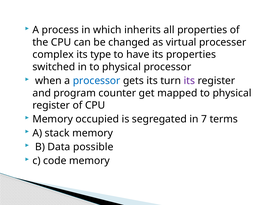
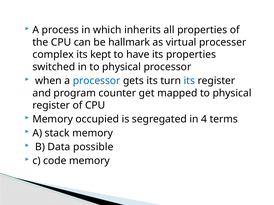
changed: changed -> hallmark (129, 42)
type: type -> kept (101, 55)
its colour: purple -> blue (189, 81)
7: 7 -> 4 (204, 119)
